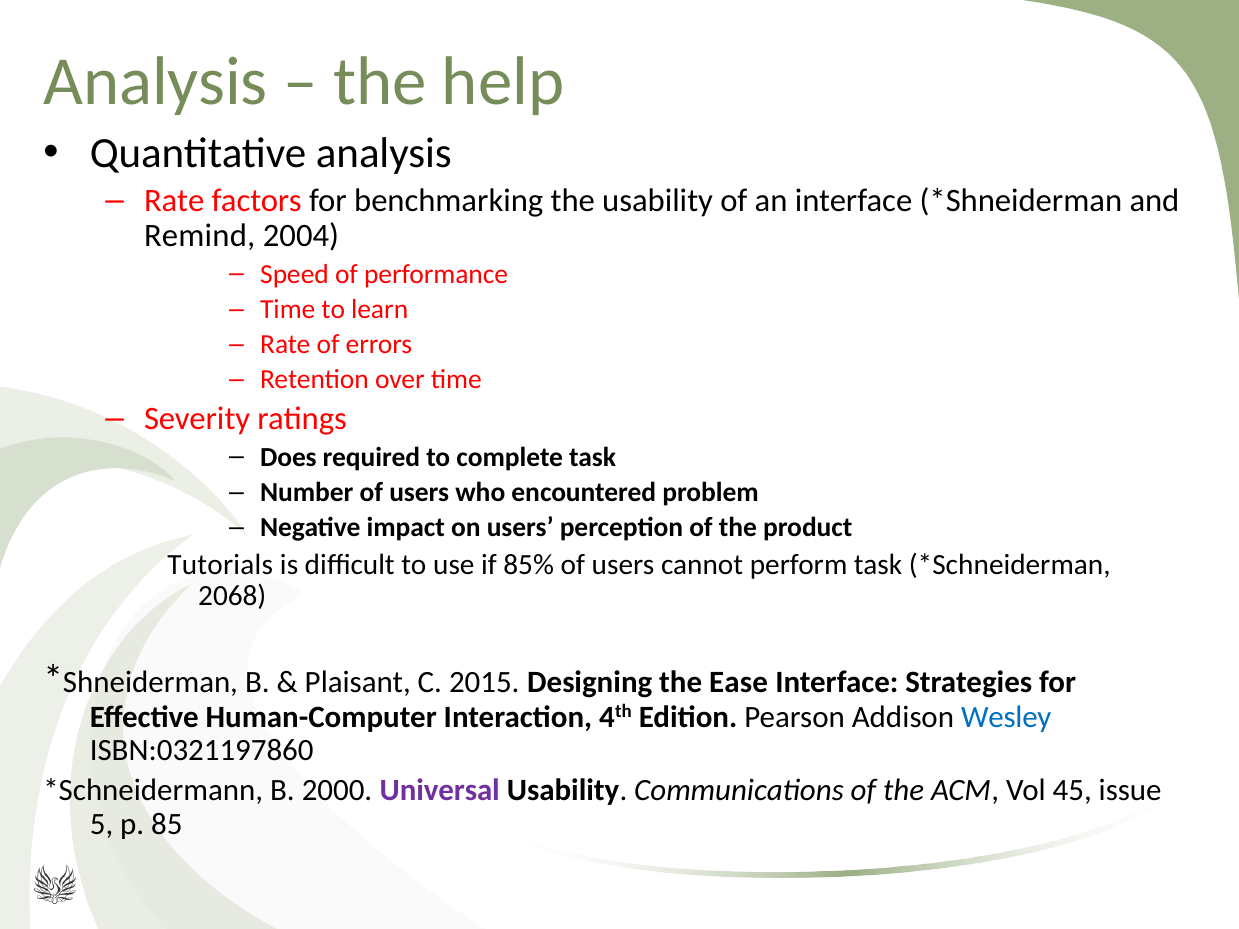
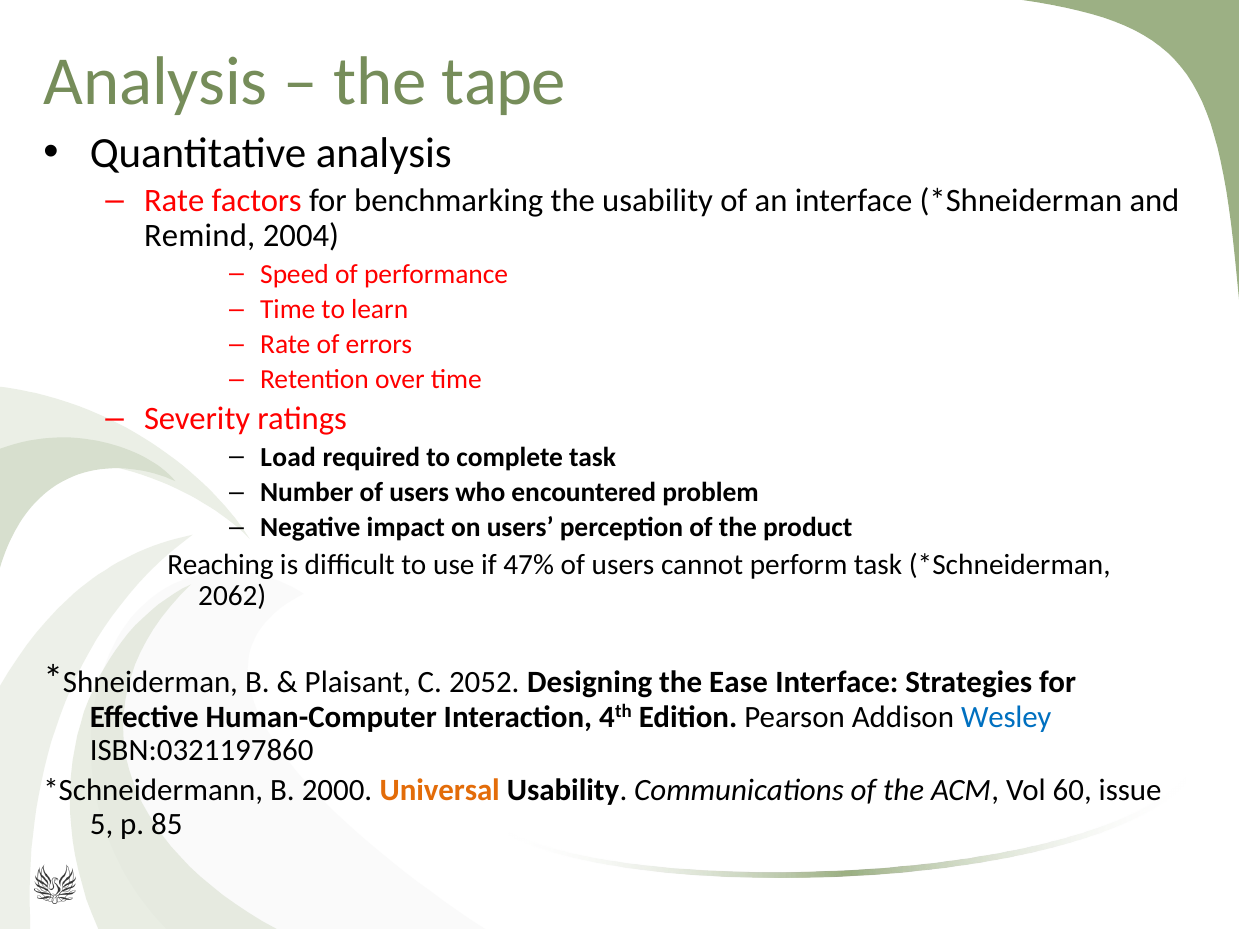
help: help -> tape (504, 82)
Does: Does -> Load (288, 457)
Tutorials: Tutorials -> Reaching (220, 565)
85%: 85% -> 47% (529, 565)
2068: 2068 -> 2062 (232, 596)
2015: 2015 -> 2052 (484, 682)
Universal colour: purple -> orange (440, 791)
45: 45 -> 60 (1072, 791)
